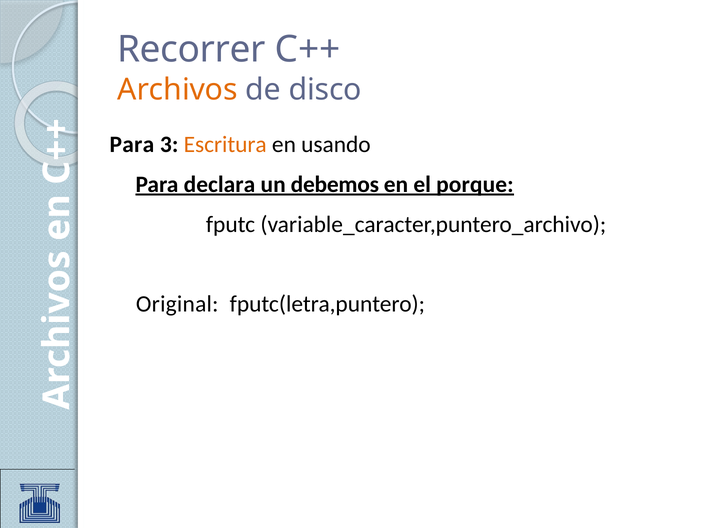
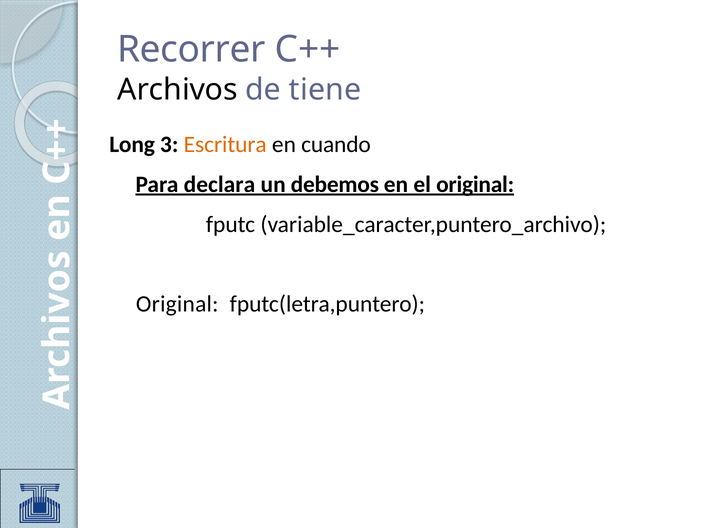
Archivos colour: orange -> black (178, 89)
disco: disco -> tiene (325, 89)
Para: Para -> Long (132, 144)
usando: usando -> cuando (336, 144)
el porque: porque -> original (475, 184)
